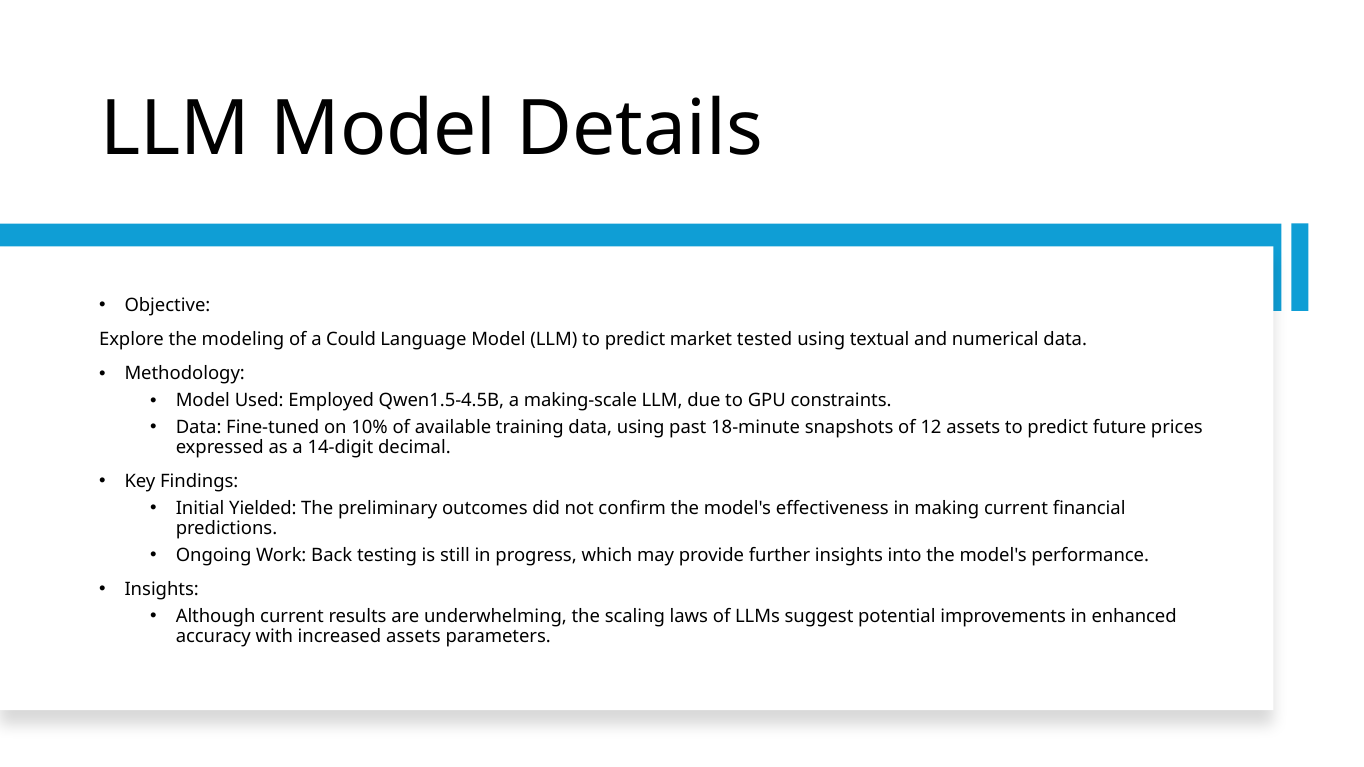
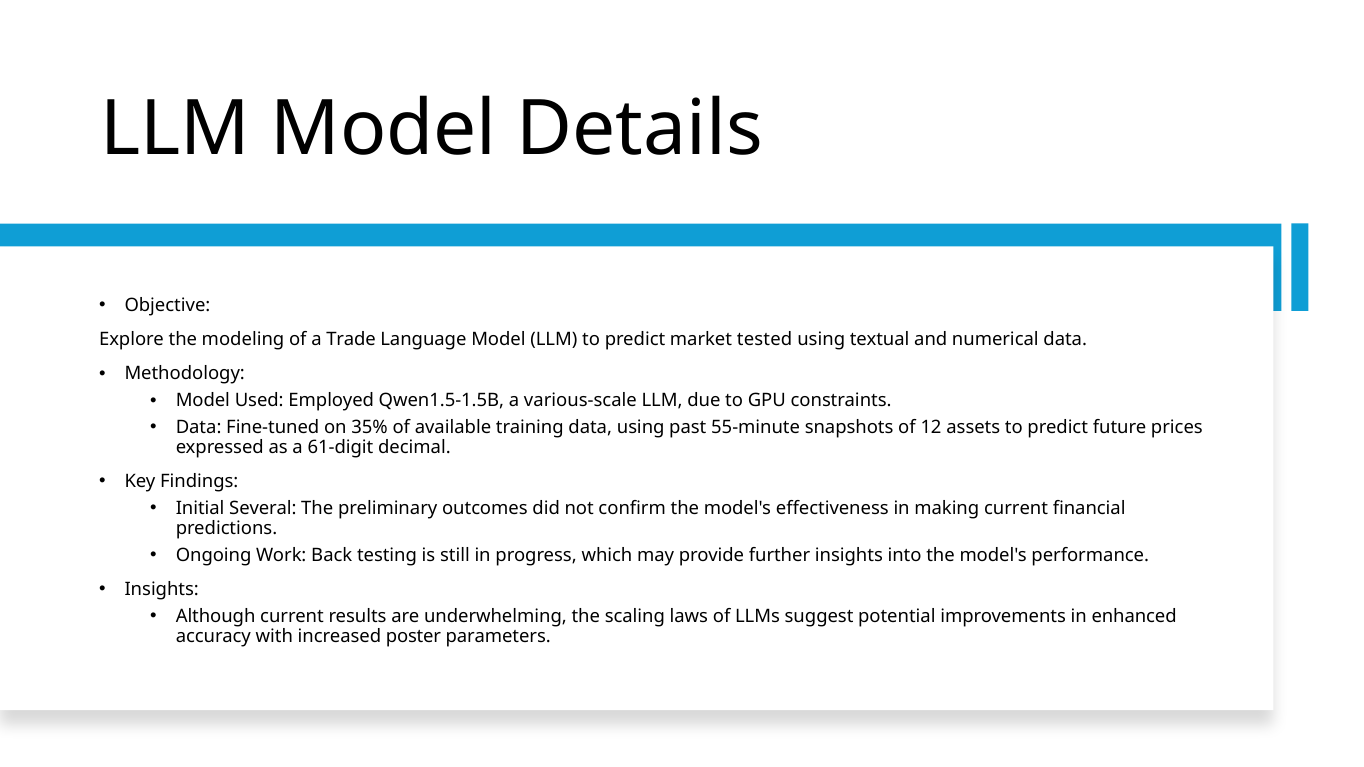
Could: Could -> Trade (351, 340)
Qwen1.5-4.5B: Qwen1.5-4.5B -> Qwen1.5-1.5B (441, 401)
making-scale: making-scale -> various-scale (580, 401)
10%: 10% -> 35% (370, 428)
18-minute: 18-minute -> 55-minute (756, 428)
14-digit: 14-digit -> 61-digit (340, 448)
Yielded: Yielded -> Several (263, 509)
increased assets: assets -> poster (414, 636)
